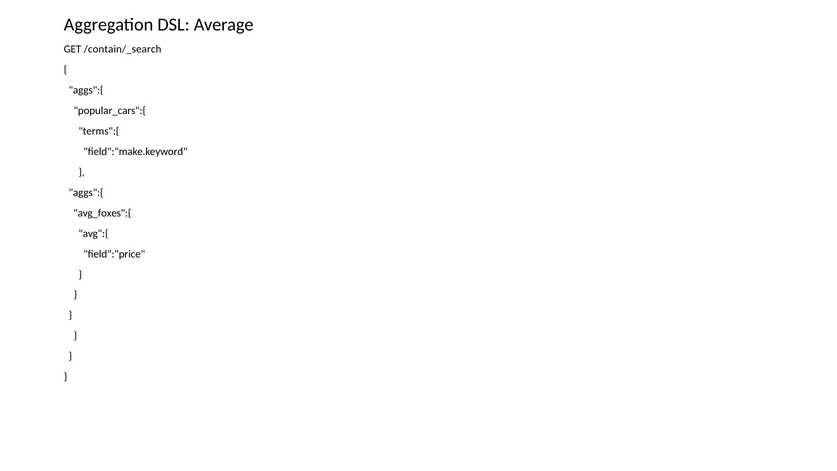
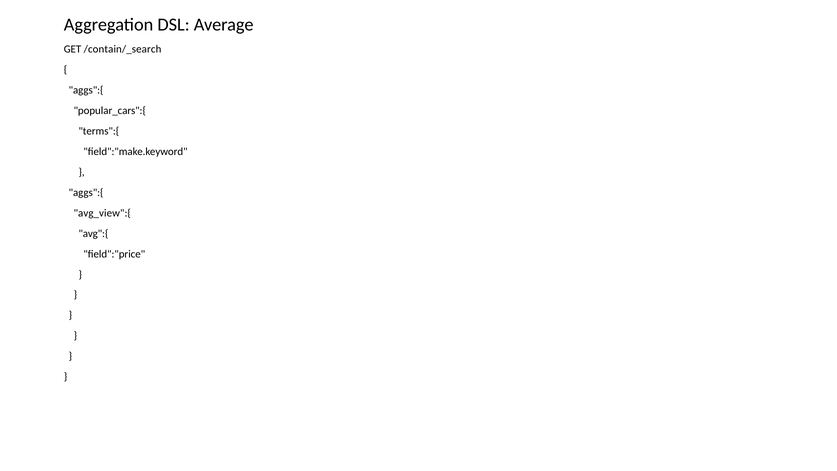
avg_foxes":{: avg_foxes":{ -> avg_view":{ (102, 213)
